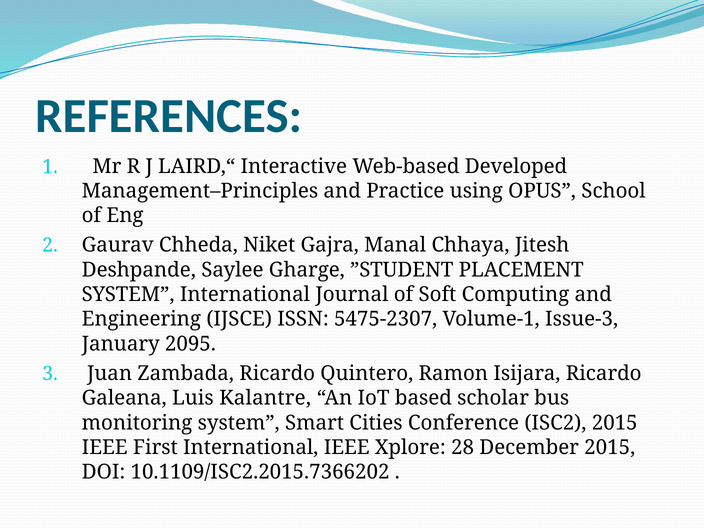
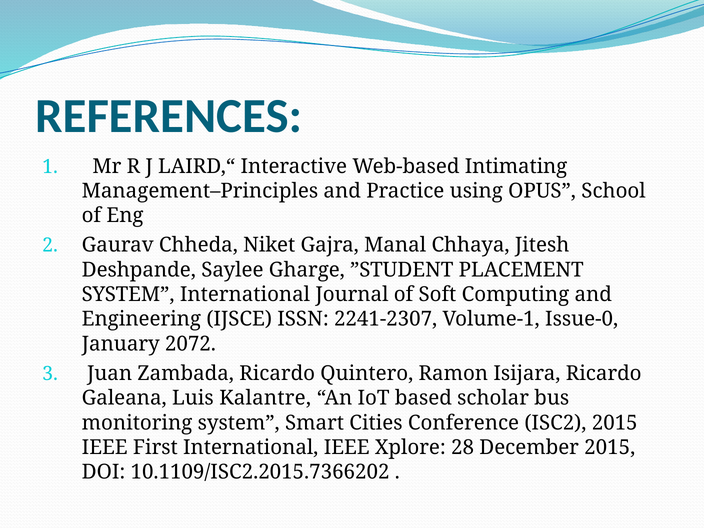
Developed: Developed -> Intimating (516, 166)
5475-2307: 5475-2307 -> 2241-2307 (386, 319)
Issue-3: Issue-3 -> Issue-0 (582, 319)
2095: 2095 -> 2072 (190, 344)
